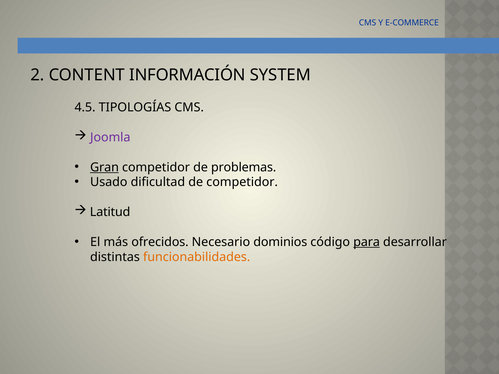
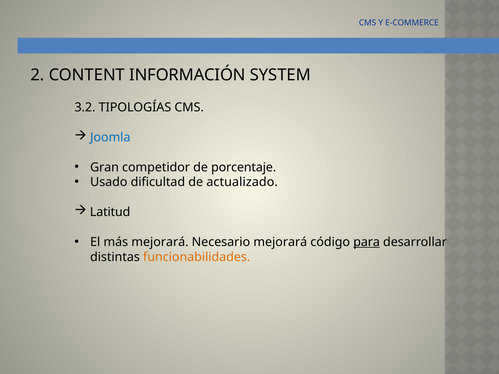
4.5: 4.5 -> 3.2 (85, 107)
Joomla colour: purple -> blue (110, 137)
Gran underline: present -> none (105, 167)
problemas: problemas -> porcentaje (244, 167)
de competidor: competidor -> actualizado (242, 182)
más ofrecidos: ofrecidos -> mejorará (160, 242)
Necesario dominios: dominios -> mejorará (280, 242)
